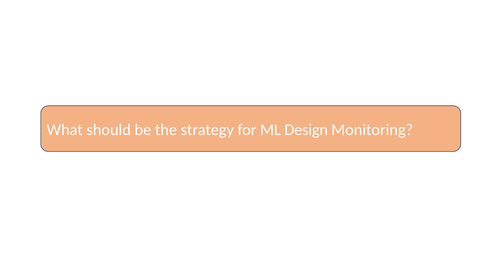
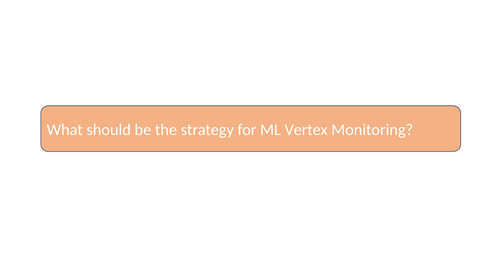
Design: Design -> Vertex (306, 130)
